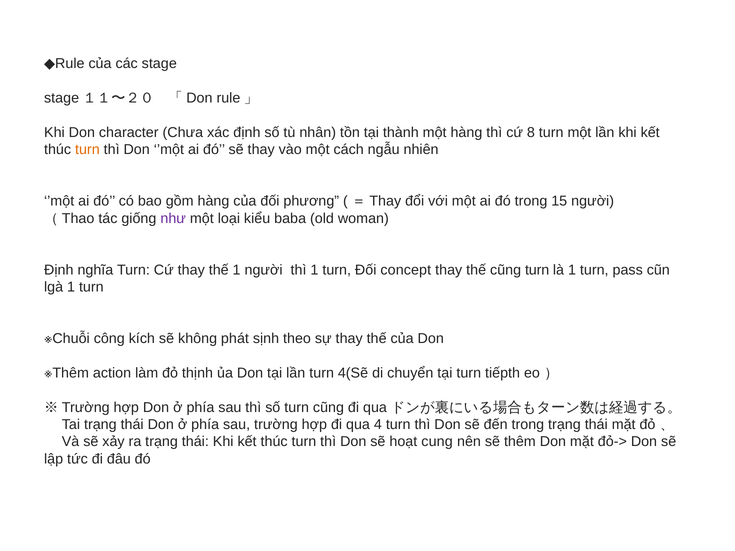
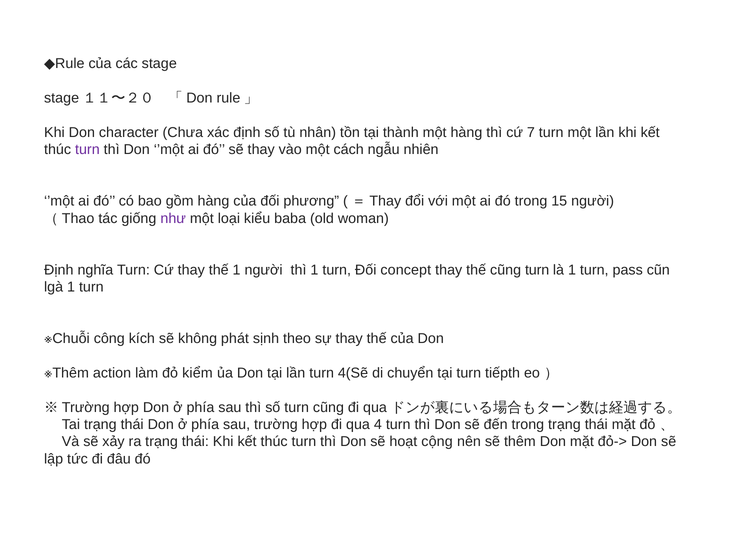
8: 8 -> 7 (531, 133)
turn colour: orange -> purple (87, 150)
thịnh: thịnh -> kiểm (197, 373)
cung: cung -> cộng (437, 442)
